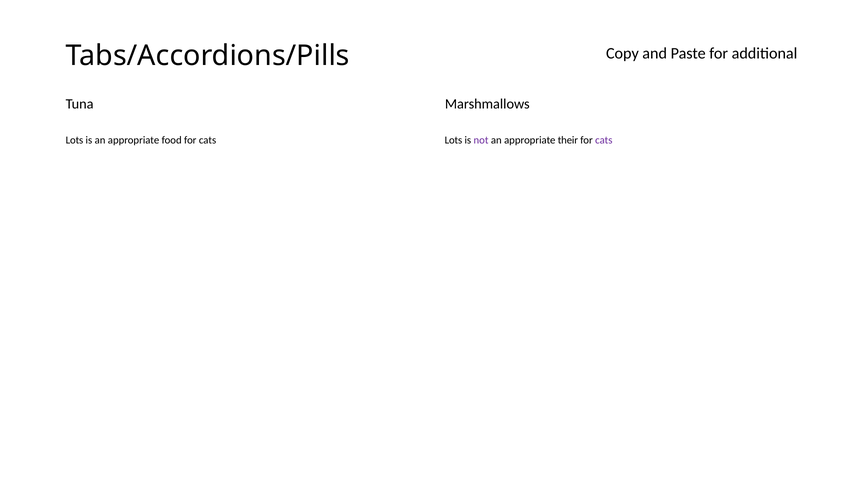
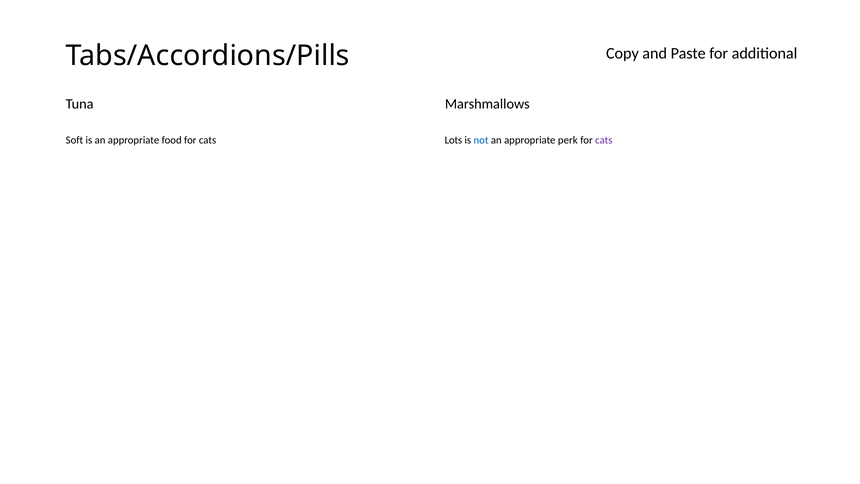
Lots: Lots -> Soft (74, 140)
not colour: purple -> blue (481, 140)
their: their -> perk (568, 140)
